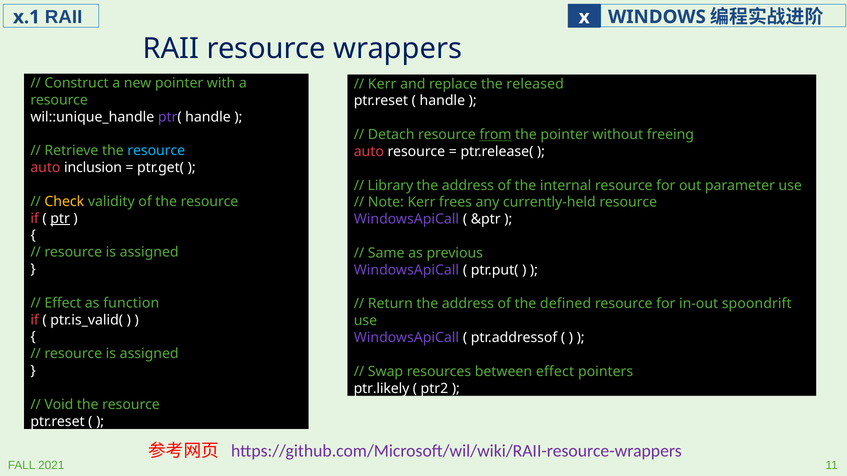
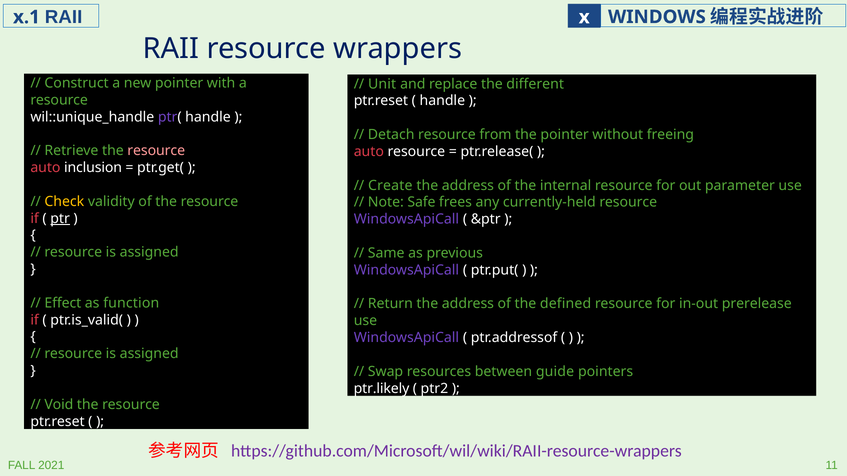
Kerr: Kerr -> Unit (382, 84)
released: released -> different (535, 84)
from underline: present -> none (495, 135)
resource colour: light blue -> pink (156, 151)
Library: Library -> Create (390, 186)
Note Kerr: Kerr -> Safe (422, 203)
spoondrift: spoondrift -> prerelease (757, 304)
between effect: effect -> guide (555, 372)
